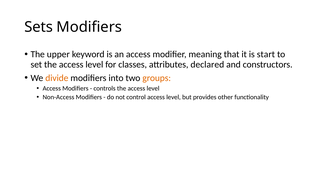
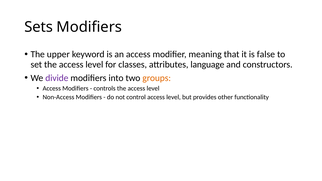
start: start -> false (266, 54)
declared: declared -> language (207, 65)
divide colour: orange -> purple (57, 78)
